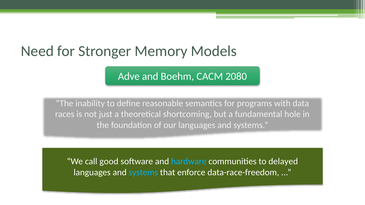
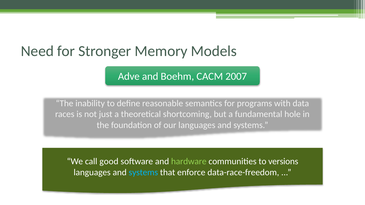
2080: 2080 -> 2007 (236, 76)
hardware colour: light blue -> light green (189, 162)
delayed: delayed -> versions (283, 162)
